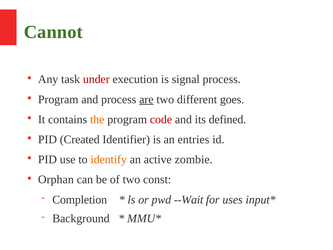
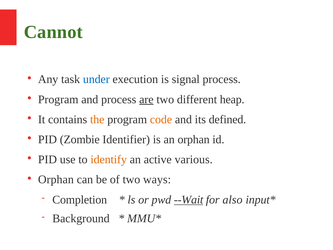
under colour: red -> blue (96, 79)
goes: goes -> heap (232, 99)
code colour: red -> orange (161, 119)
Created: Created -> Zombie (80, 139)
an entries: entries -> orphan (194, 139)
zombie: zombie -> various (194, 159)
const: const -> ways (157, 179)
--Wait underline: none -> present (189, 199)
uses: uses -> also (233, 199)
